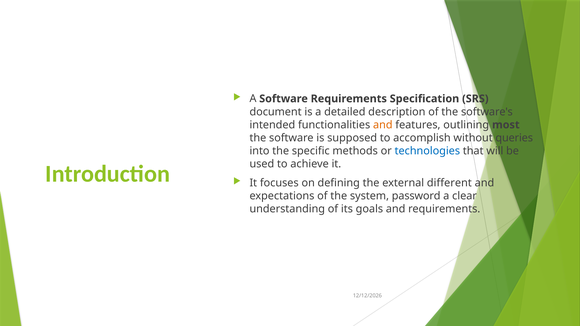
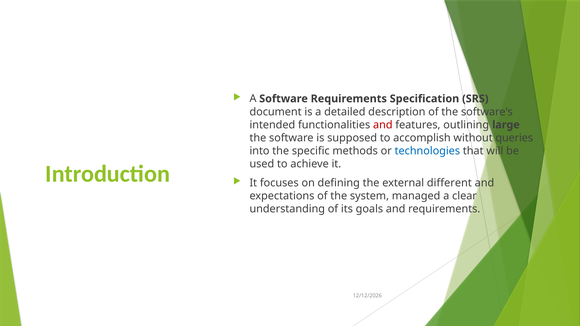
and colour: orange -> red (383, 125)
most: most -> large (506, 125)
password: password -> managed (416, 196)
